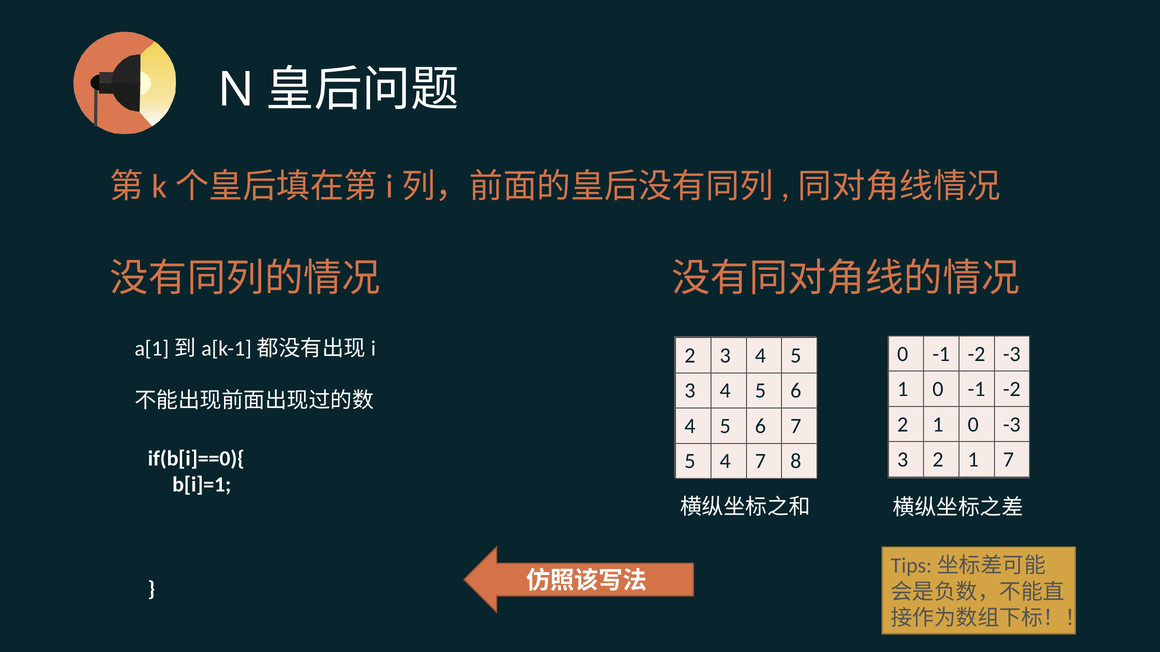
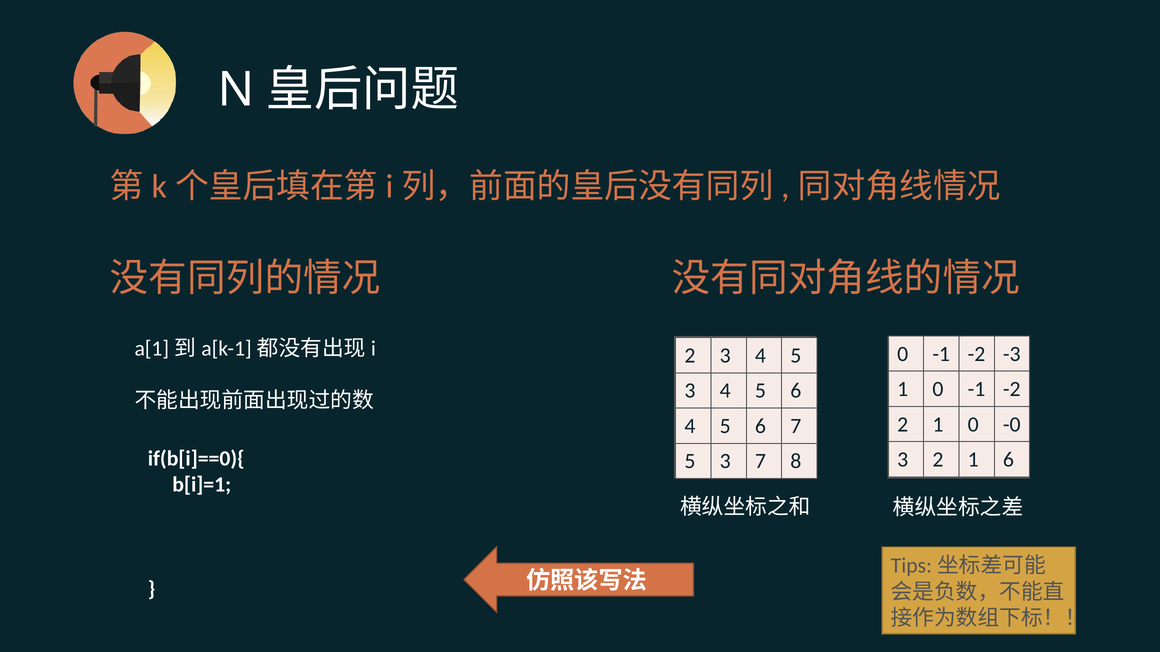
0 -3: -3 -> -0 (1012, 425)
1 7: 7 -> 6 (1008, 460)
4: 4 -> 3 (725, 462)
